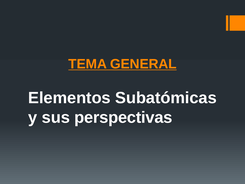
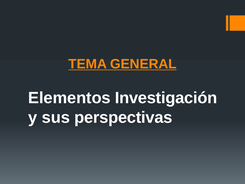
Subatómicas: Subatómicas -> Investigación (166, 98)
